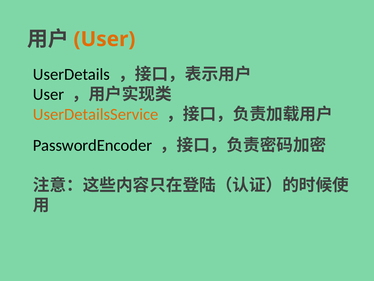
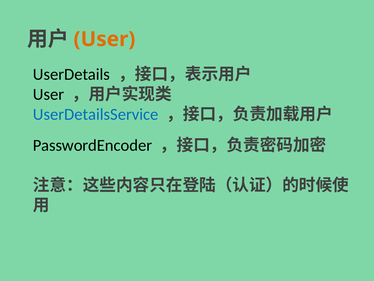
UserDetailsService colour: orange -> blue (96, 114)
